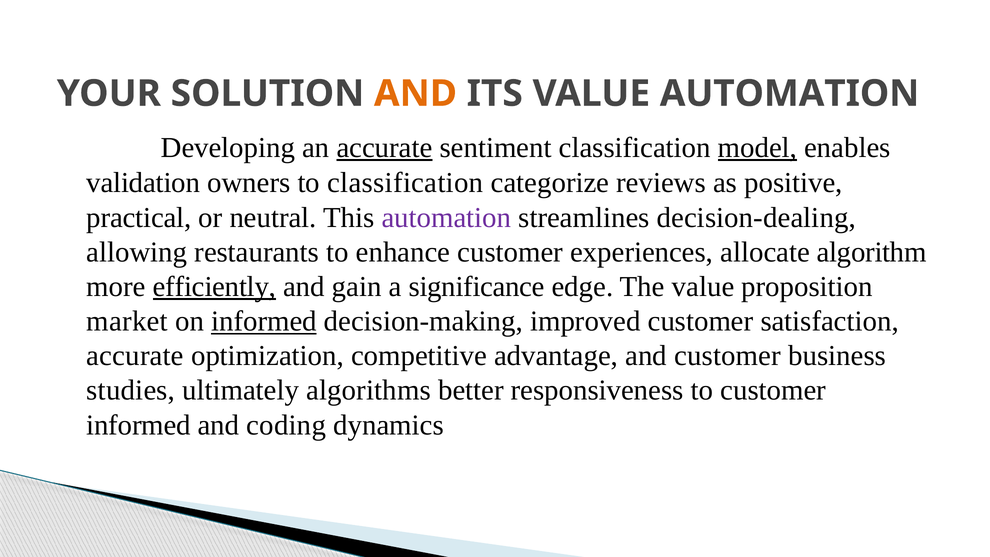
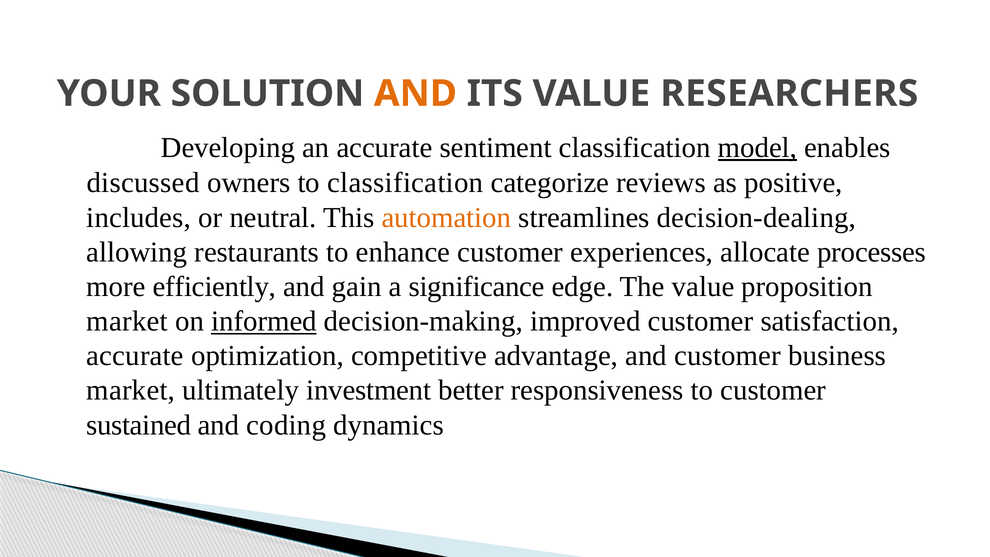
VALUE AUTOMATION: AUTOMATION -> RESEARCHERS (789, 94)
accurate underline: present -> none (385, 147)
validation: validation -> discussed (143, 183)
practical: practical -> includes (139, 217)
automation colour: purple -> orange (447, 217)
algorithm: algorithm -> processes (872, 252)
efficiently underline: present -> none (214, 287)
studies: studies -> market (131, 390)
algorithms: algorithms -> investment (369, 390)
informed: informed -> sustained (139, 425)
